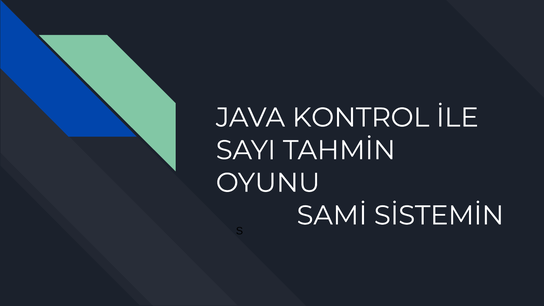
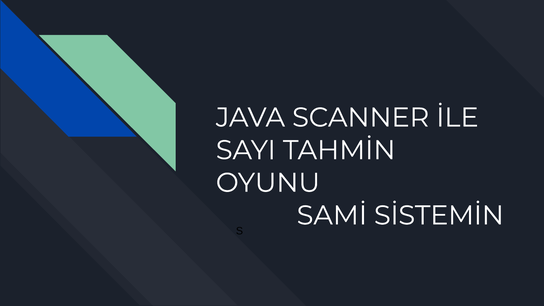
KONTROL: KONTROL -> SCANNER (361, 118)
